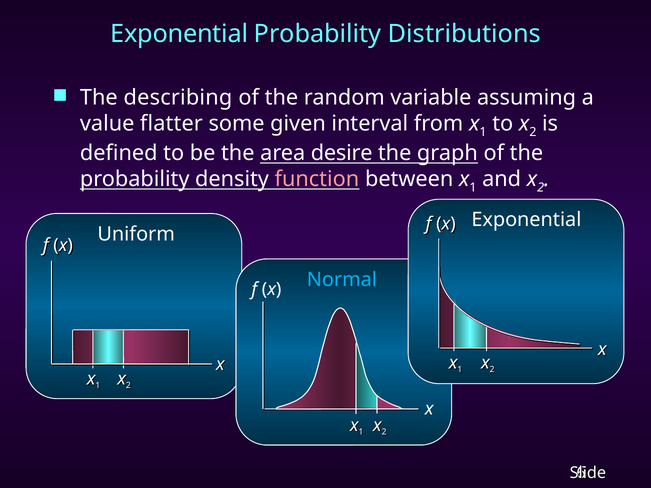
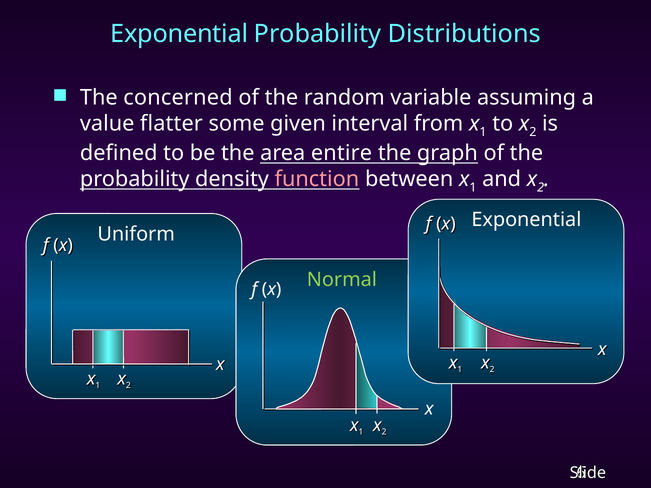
describing: describing -> concerned (178, 98)
desire: desire -> entire (341, 153)
Normal colour: light blue -> light green (342, 280)
